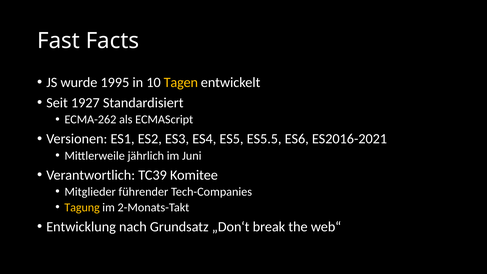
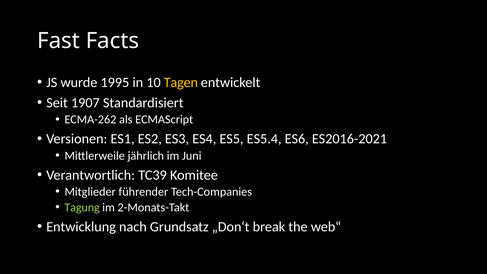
1927: 1927 -> 1907 (85, 103)
ES5.5: ES5.5 -> ES5.4 (264, 139)
Tagung colour: yellow -> light green (82, 207)
